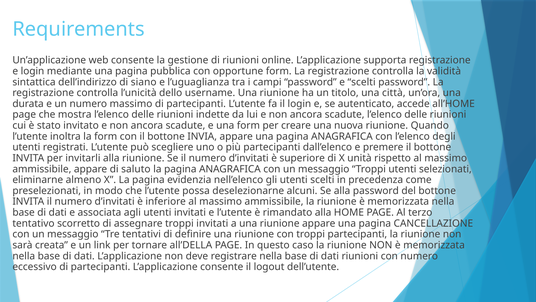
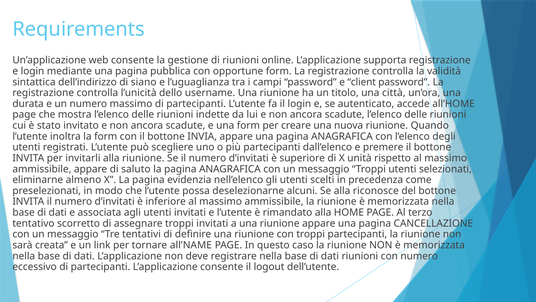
e scelti: scelti -> client (362, 82)
alla password: password -> riconosce (376, 190)
all’DELLA: all’DELLA -> all’NAME (191, 245)
